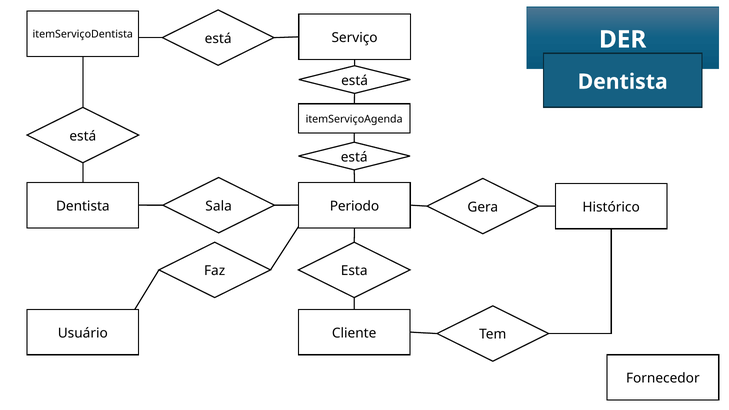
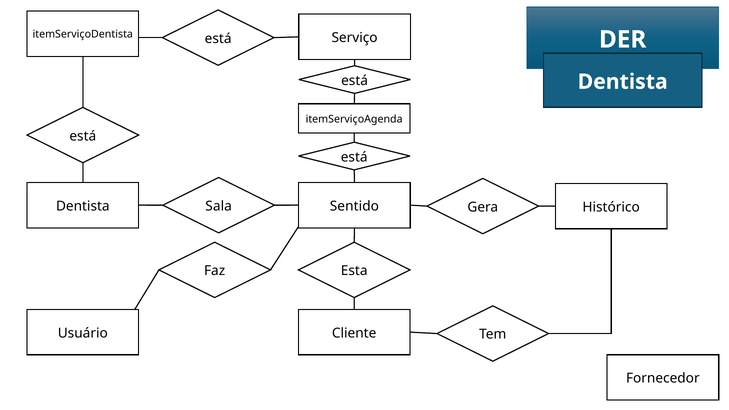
Periodo: Periodo -> Sentido (354, 206)
